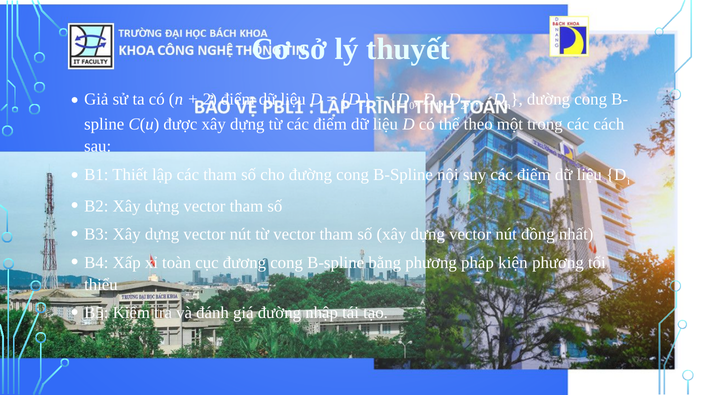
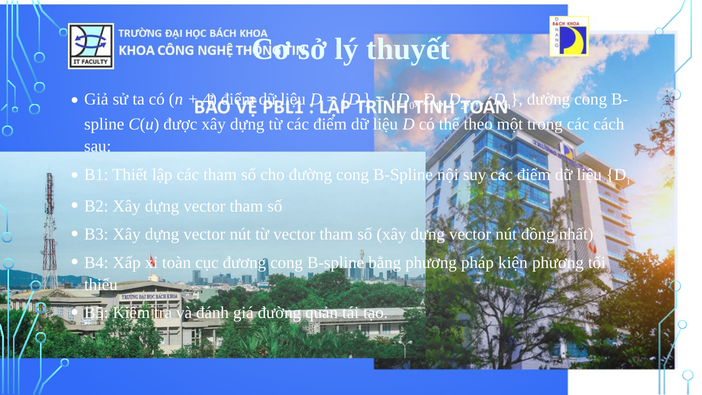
2: 2 -> 4 (210, 99)
nhập: nhập -> quản (322, 313)
